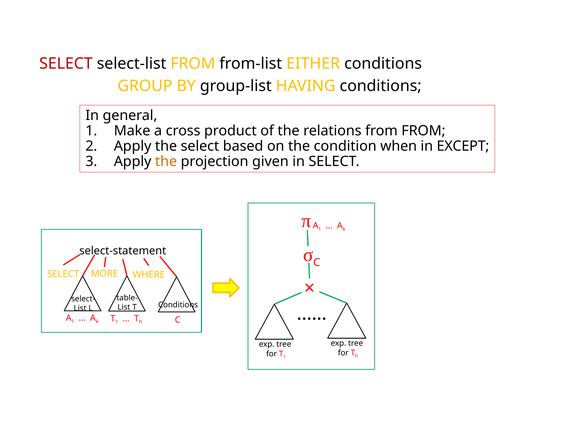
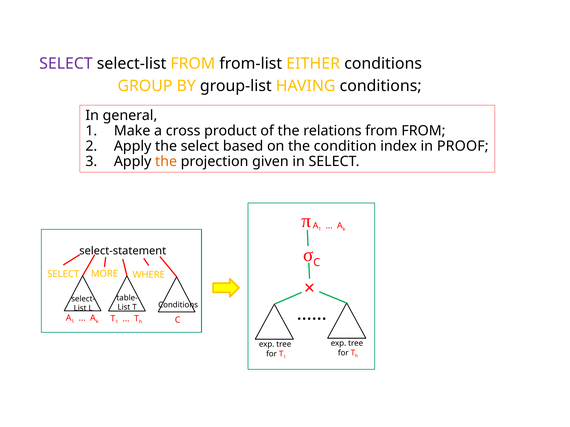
SELECT colour: red -> purple (66, 64)
when: when -> index (399, 146)
EXCEPT: EXCEPT -> PROOF (463, 146)
